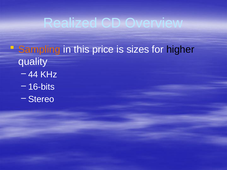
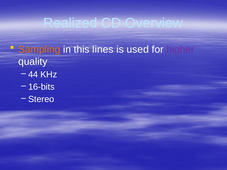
price: price -> lines (103, 50)
sizes: sizes -> used (138, 50)
higher colour: black -> purple (180, 50)
